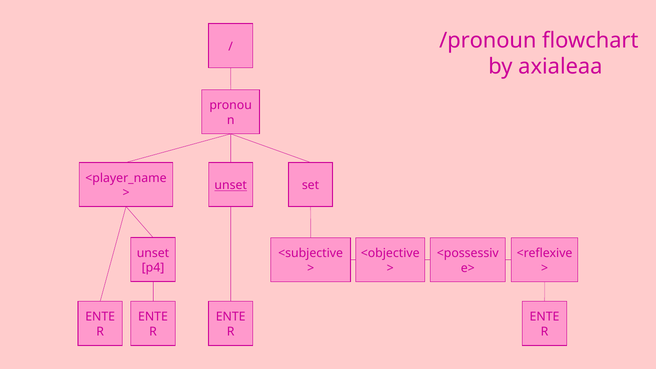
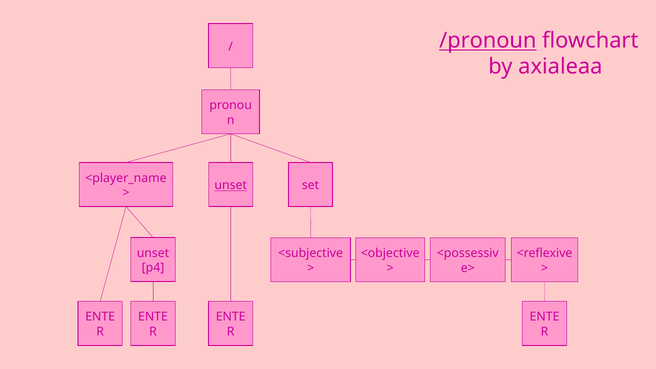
/pronoun underline: none -> present (488, 41)
